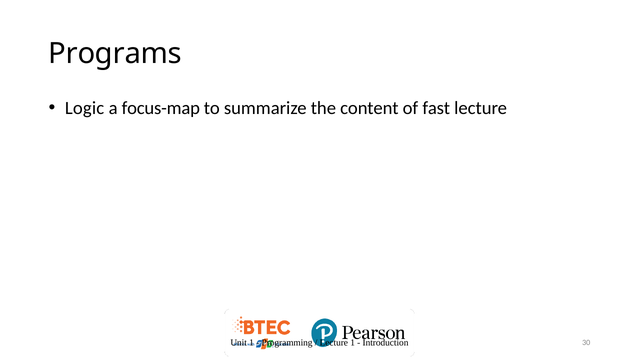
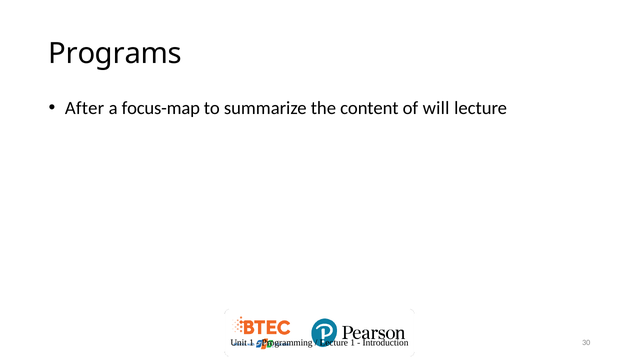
Logic: Logic -> After (85, 108)
fast: fast -> will (436, 108)
